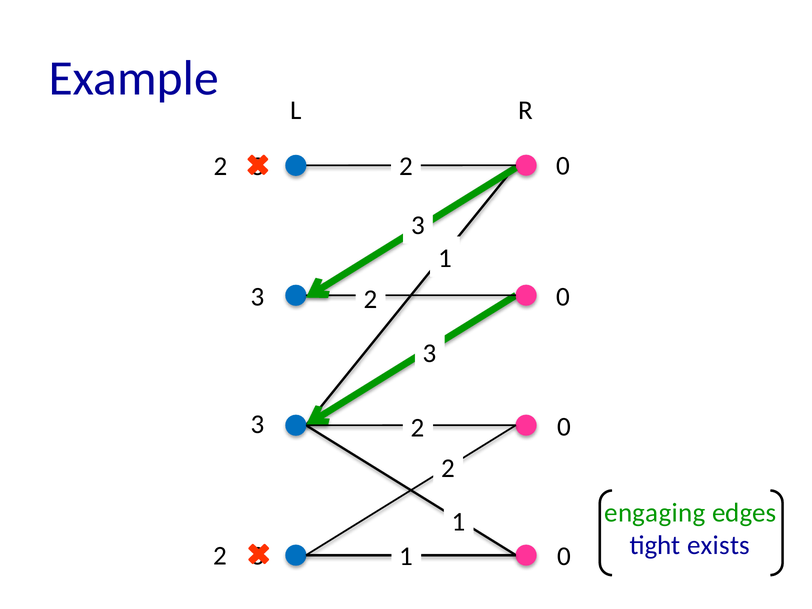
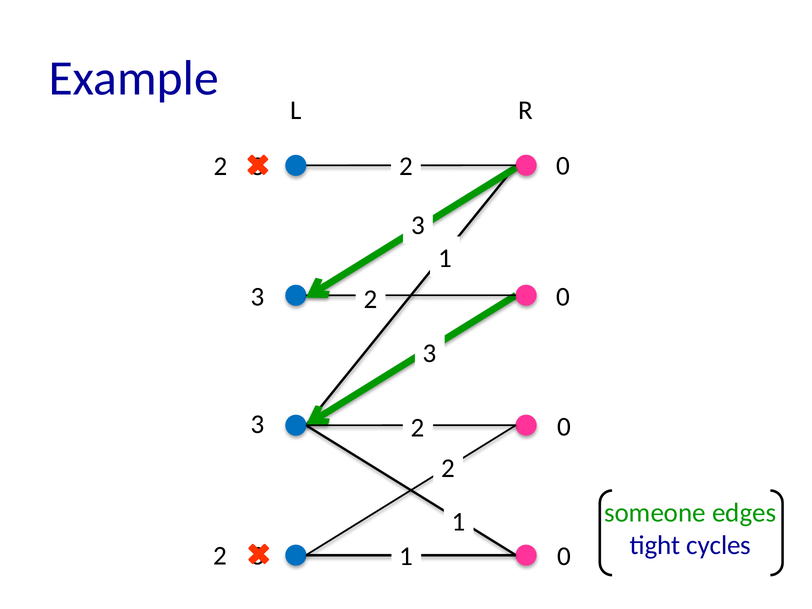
engaging: engaging -> someone (655, 513)
exists: exists -> cycles (719, 545)
